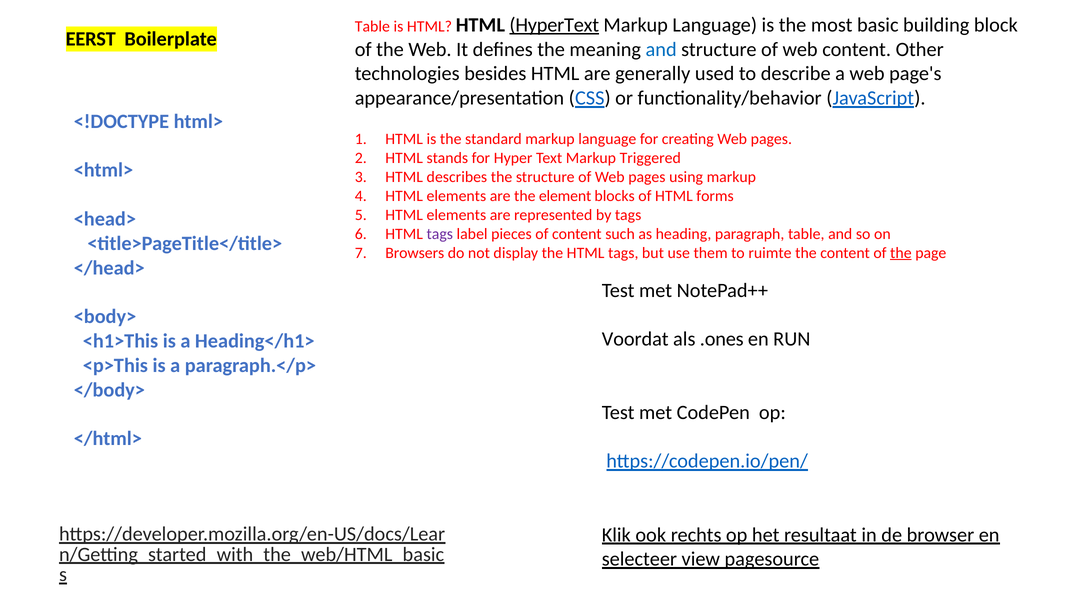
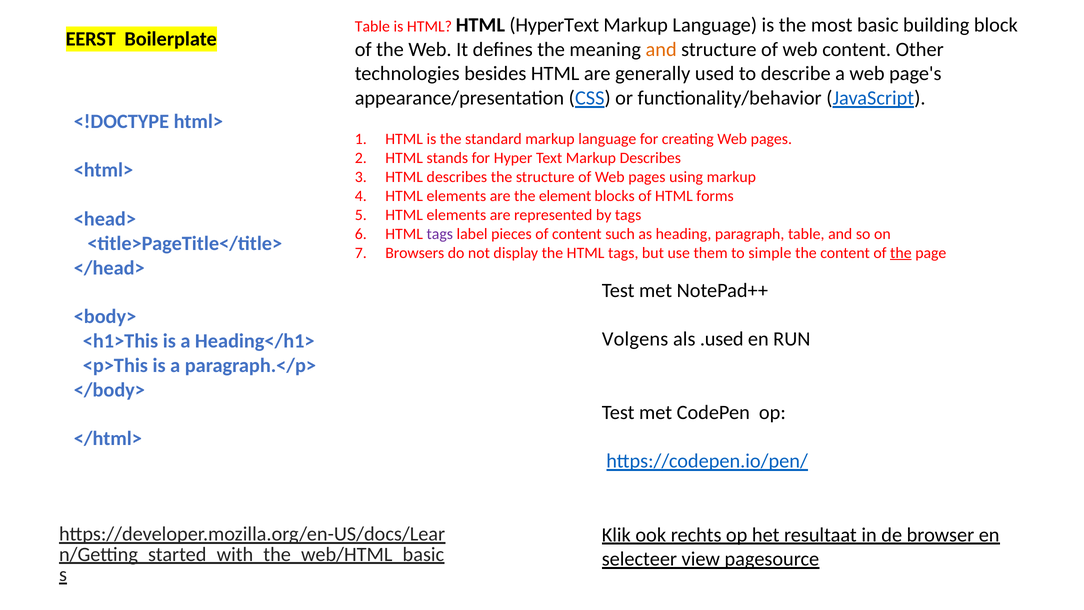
HyperText underline: present -> none (554, 25)
and colour: blue -> orange (661, 49)
Markup Triggered: Triggered -> Describes (650, 158)
ruimte: ruimte -> simple (770, 253)
Voordat: Voordat -> Volgens (635, 339)
.ones: .ones -> .used (722, 339)
